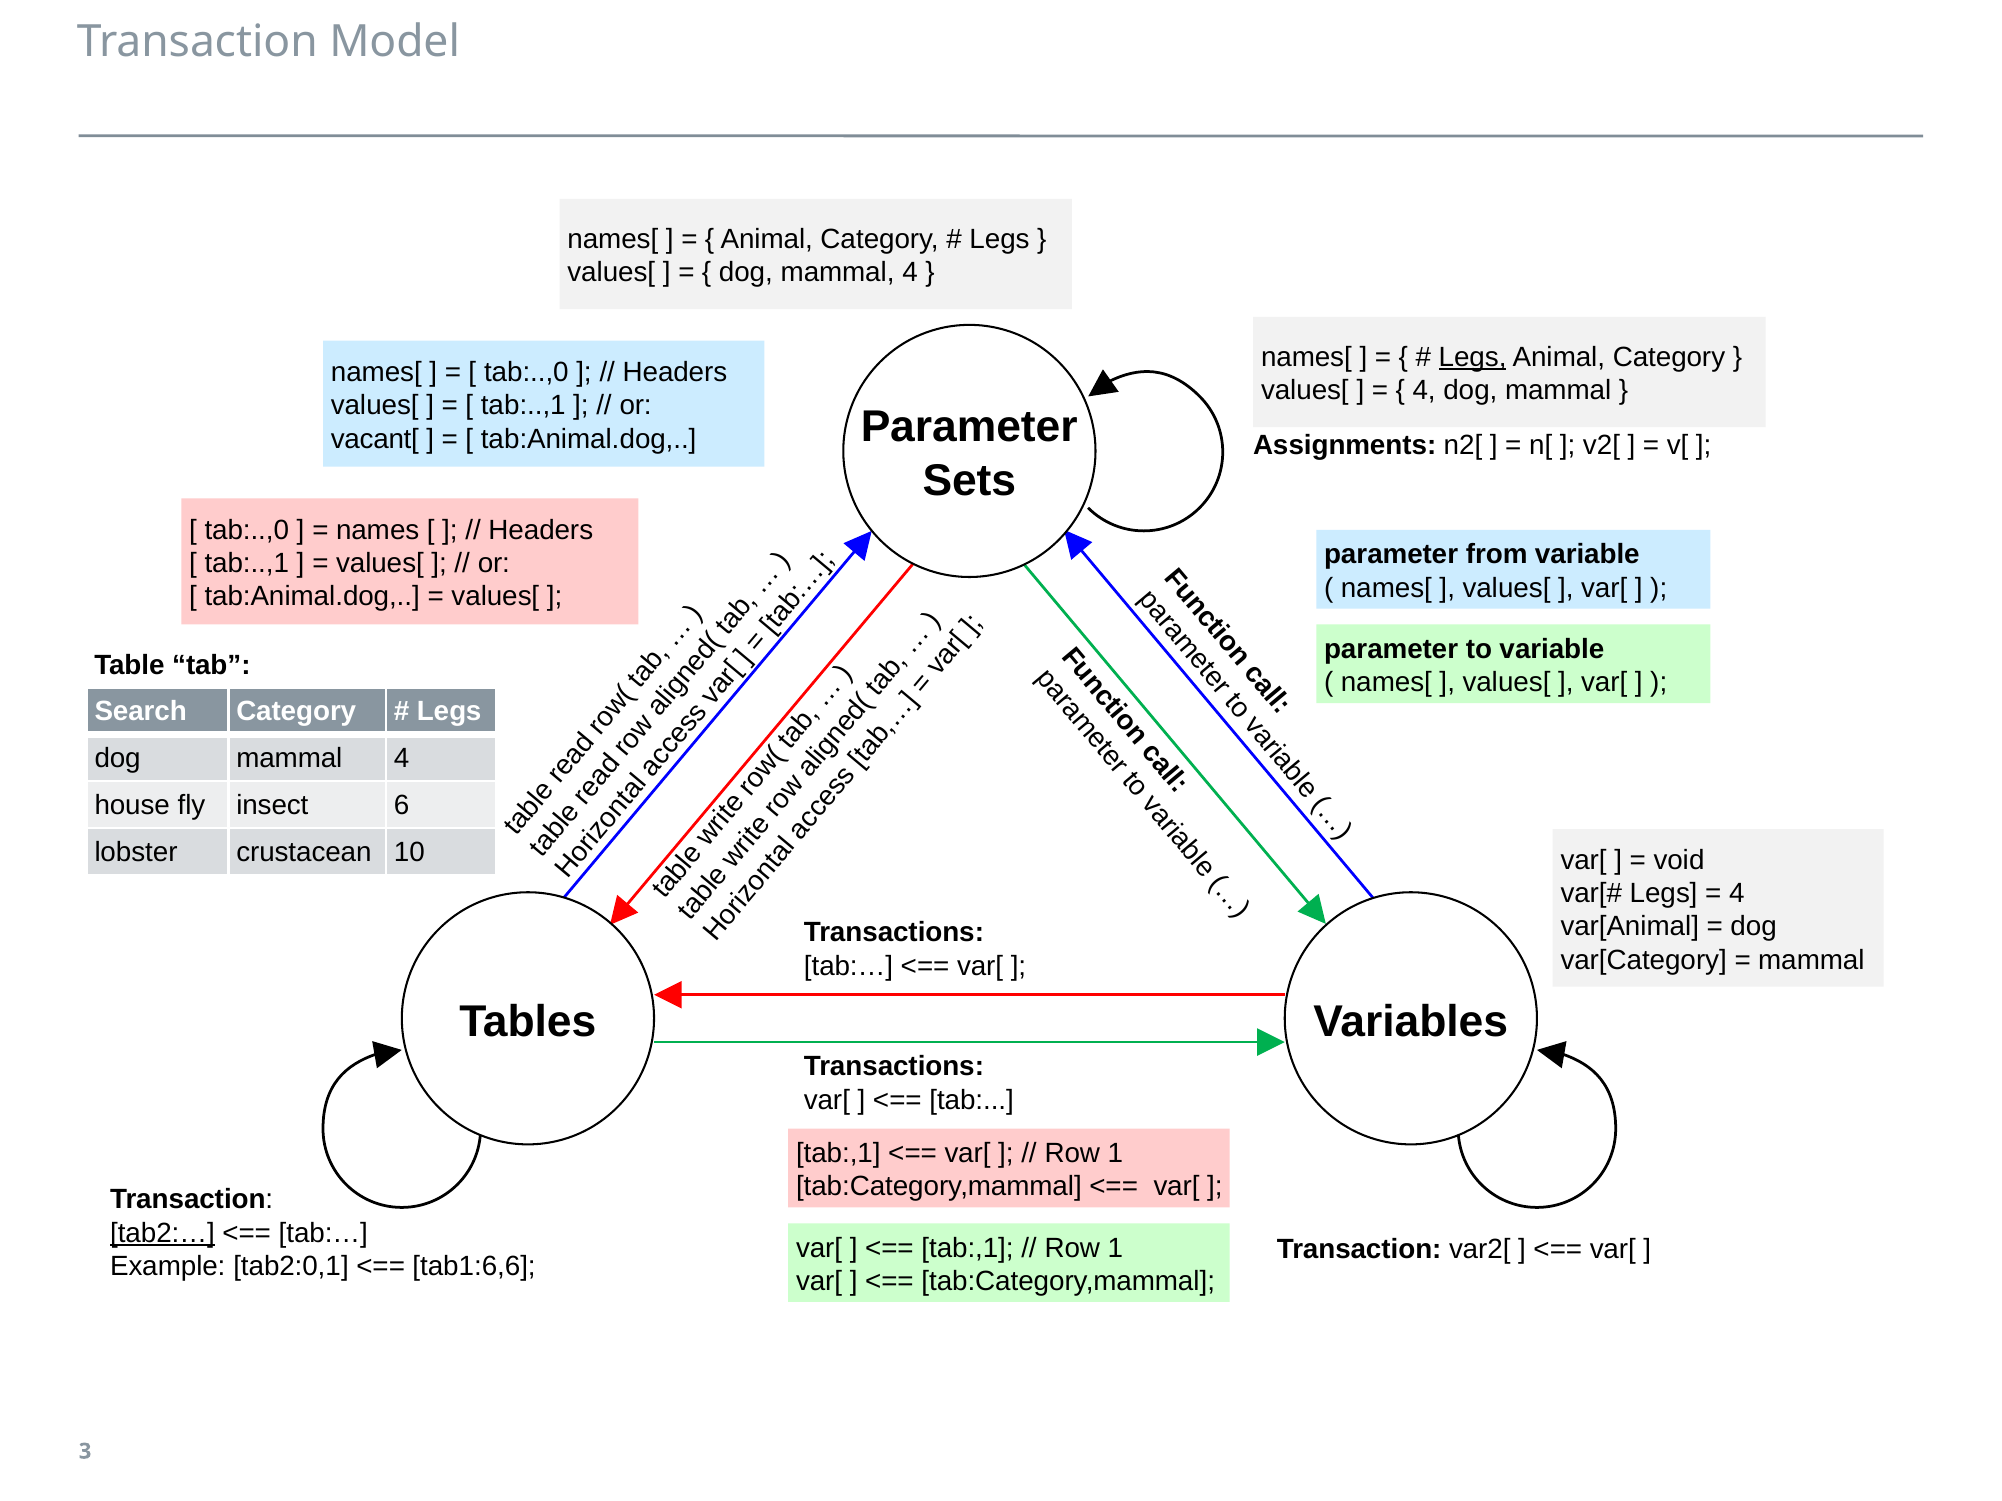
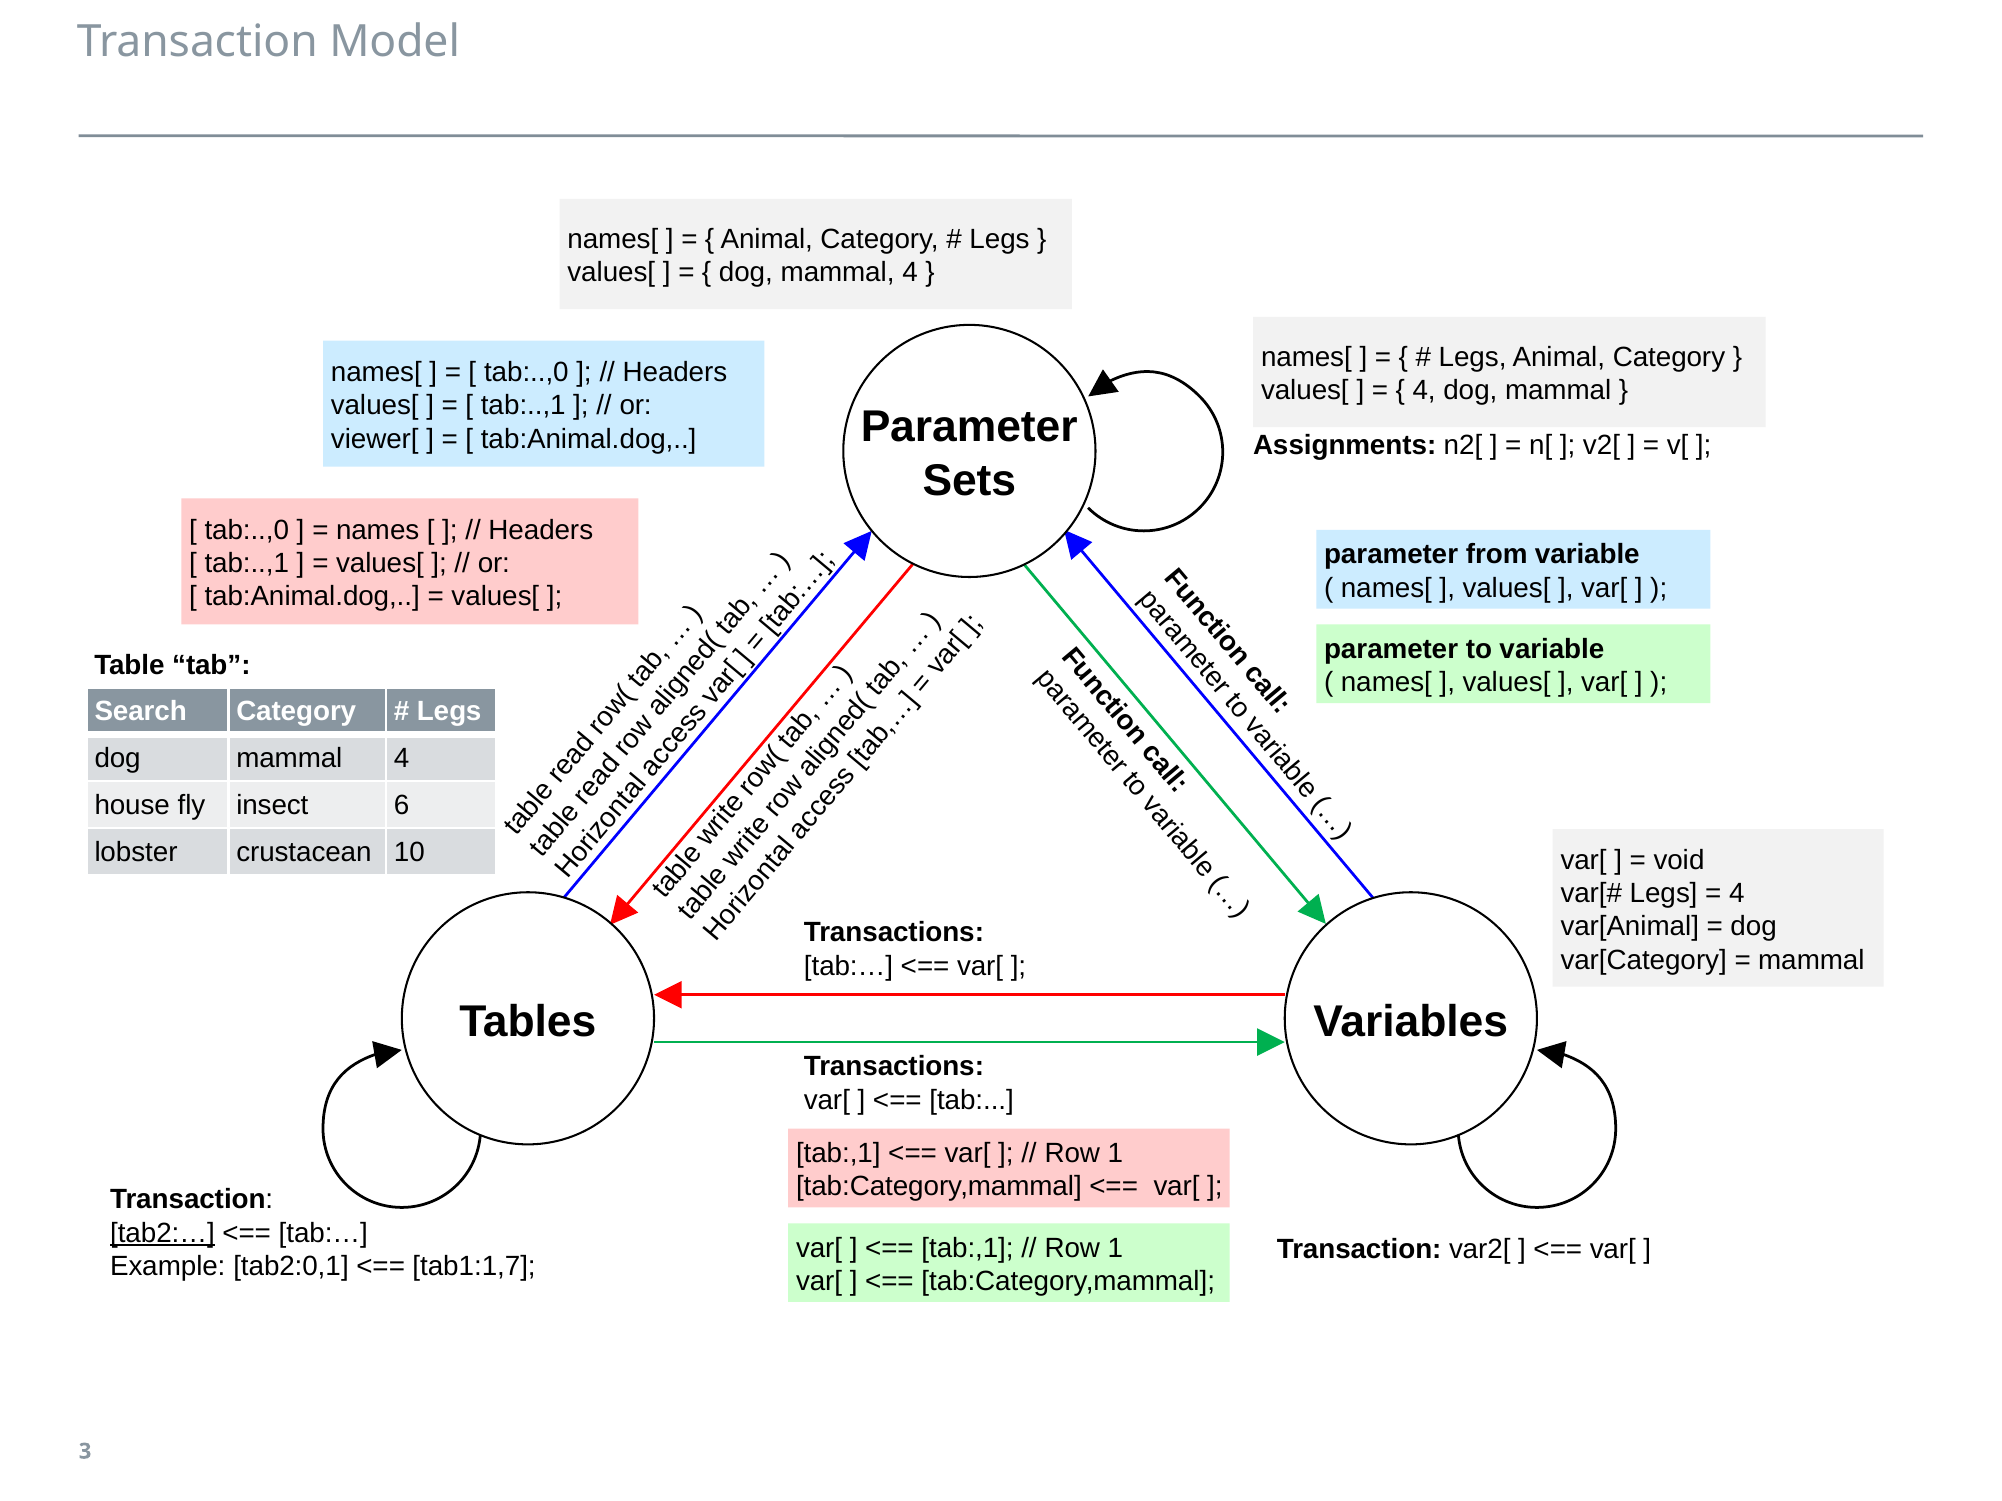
Legs underline: present -> none (1473, 357)
vacant[: vacant[ -> viewer[ (375, 439)
tab1:6,6: tab1:6,6 -> tab1:1,7 (474, 1267)
